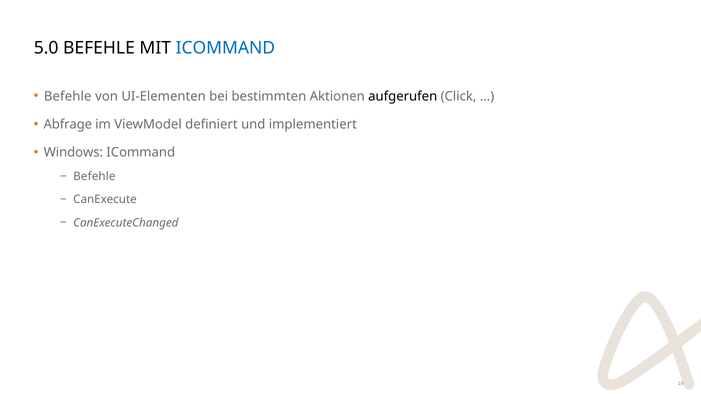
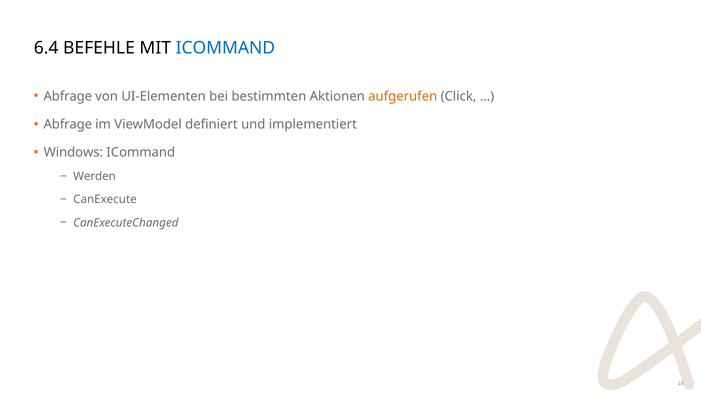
5.0: 5.0 -> 6.4 (46, 48)
Befehle: Befehle -> Abfrage (68, 96)
aufgerufen colour: black -> orange (403, 96)
Befehle: Befehle -> Werden (95, 177)
